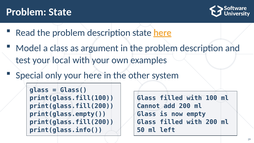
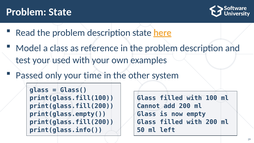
argument: argument -> reference (100, 48)
local: local -> used (61, 60)
Special: Special -> Passed (29, 75)
your here: here -> time (93, 75)
